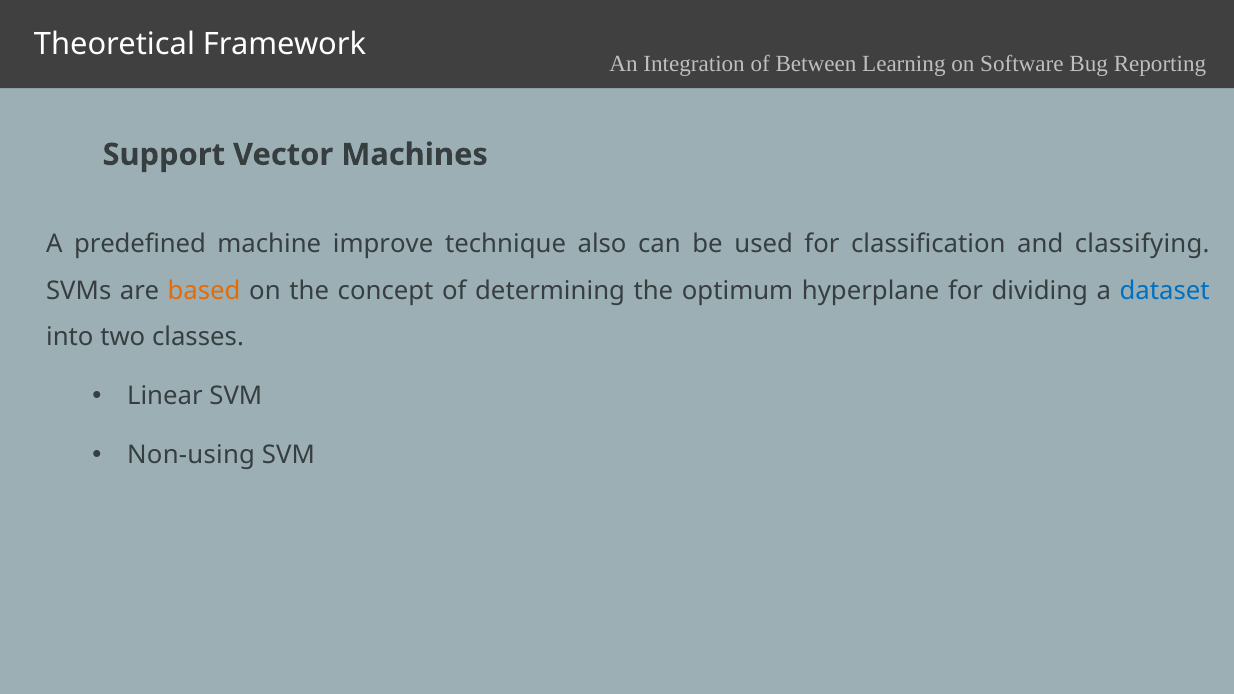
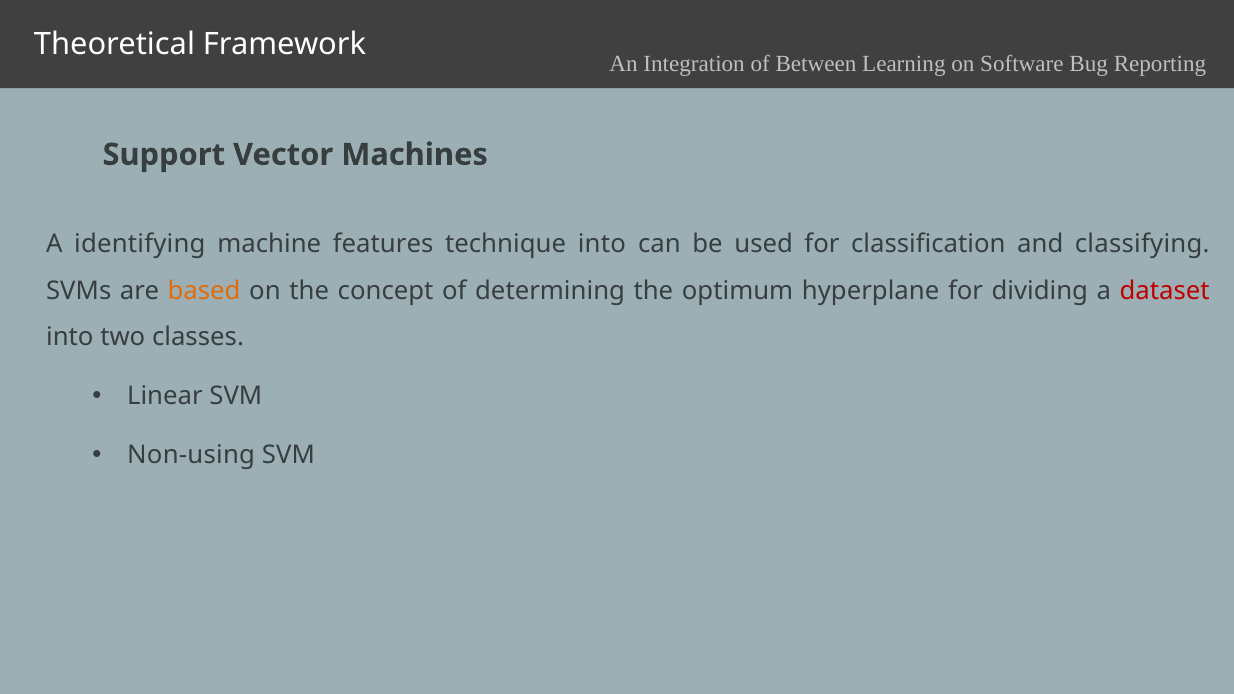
predefined: predefined -> identifying (140, 244)
improve: improve -> features (383, 244)
technique also: also -> into (602, 244)
dataset colour: blue -> red (1165, 291)
